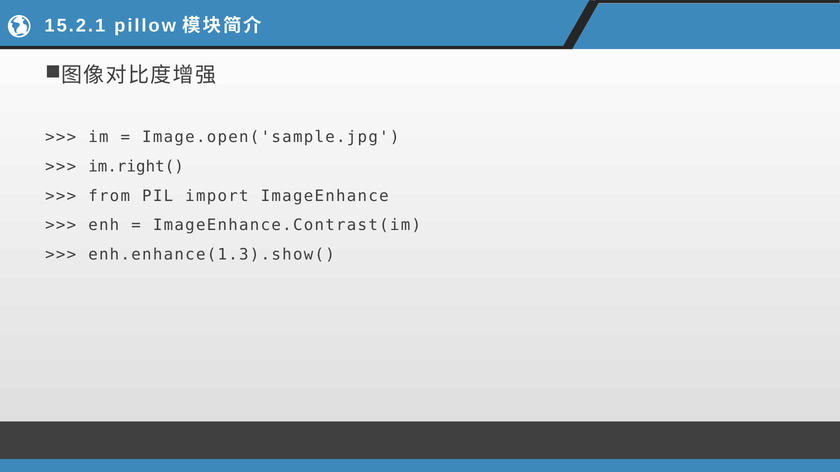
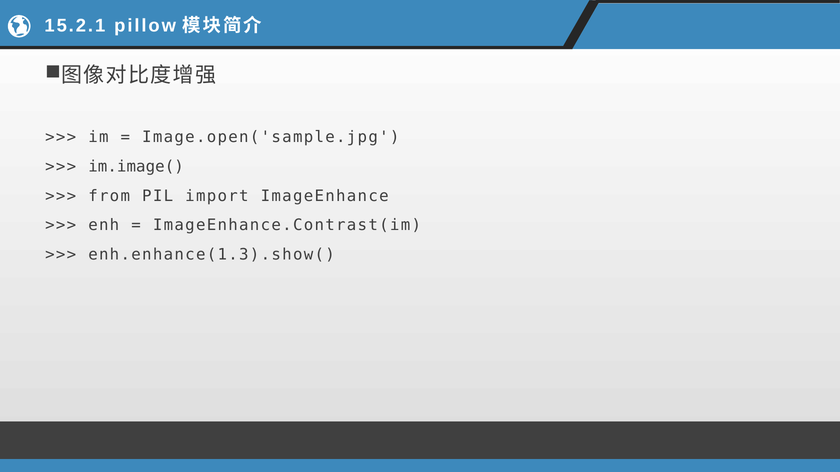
im.right(: im.right( -> im.image( (136, 167)
